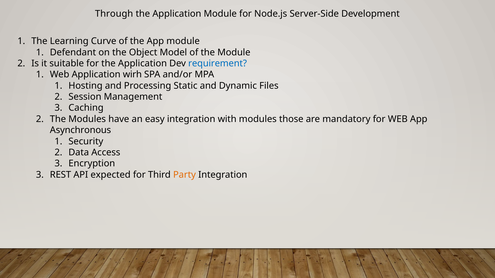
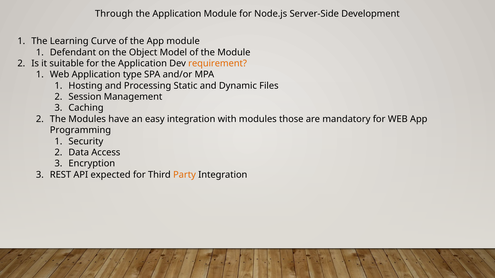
requirement colour: blue -> orange (218, 64)
wirh: wirh -> type (132, 75)
Asynchronous: Asynchronous -> Programming (80, 130)
